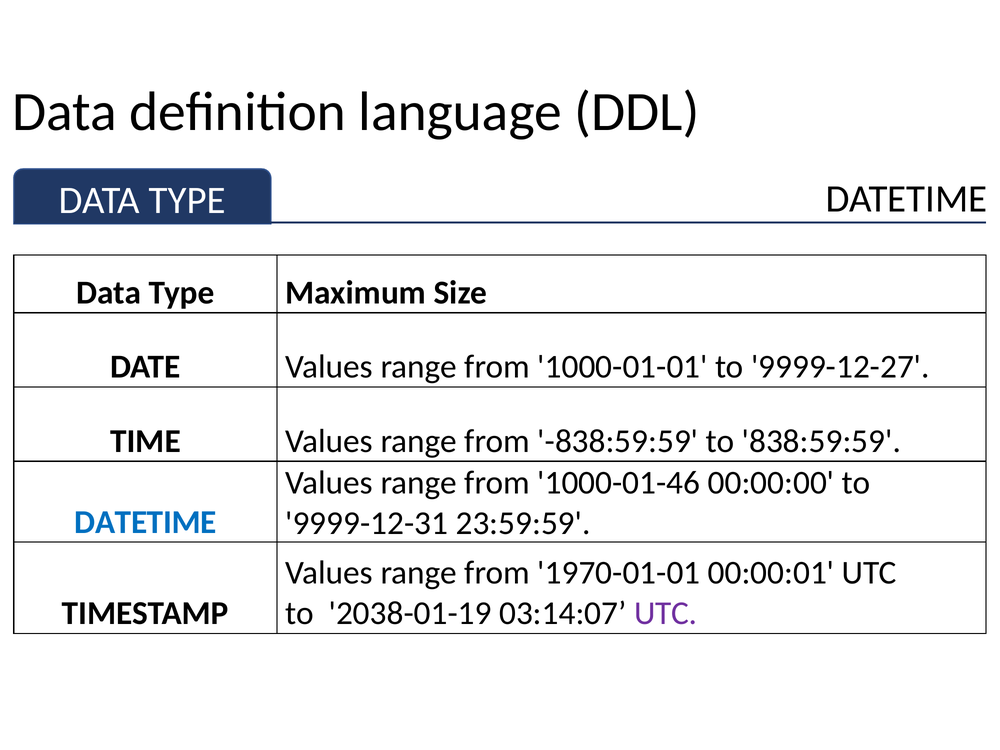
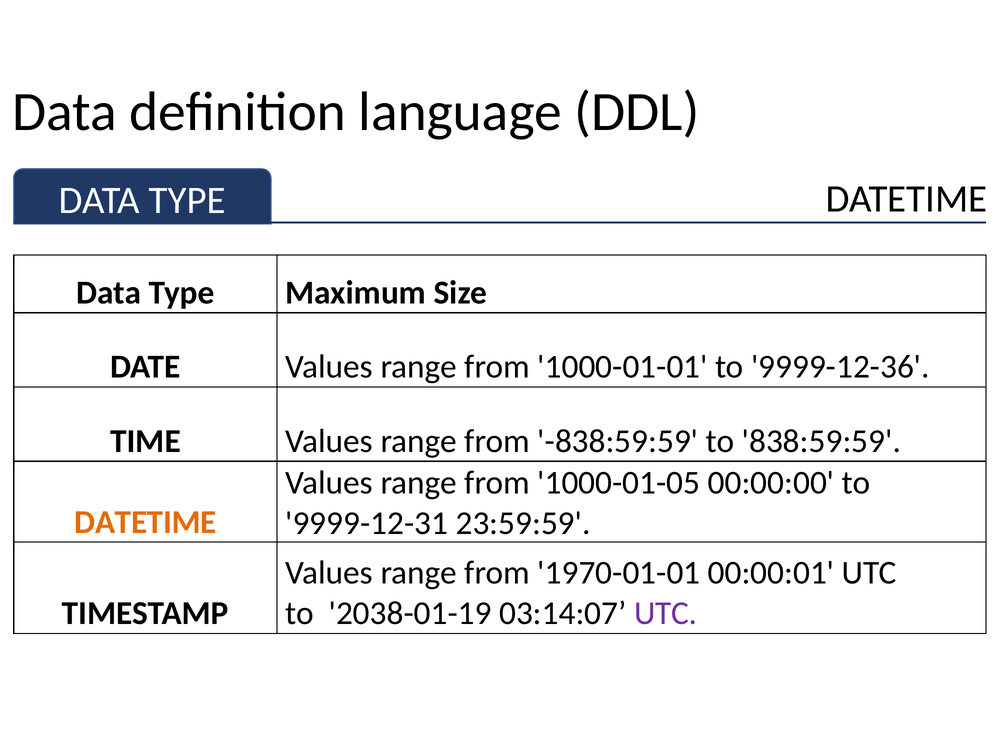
9999-12-27: 9999-12-27 -> 9999-12-36 (840, 367)
1000-01-46: 1000-01-46 -> 1000-01-05 (619, 483)
DATETIME colour: blue -> orange (146, 522)
